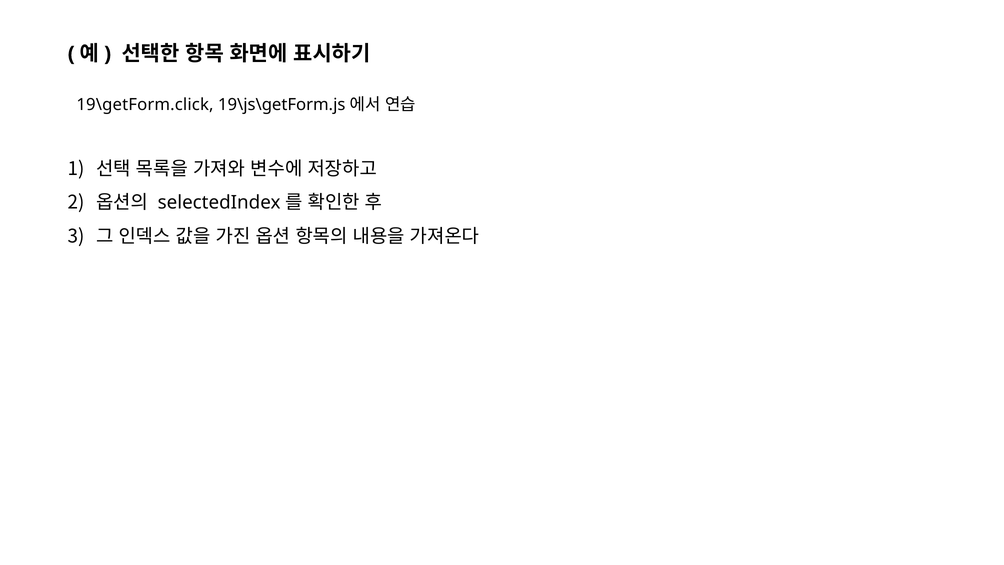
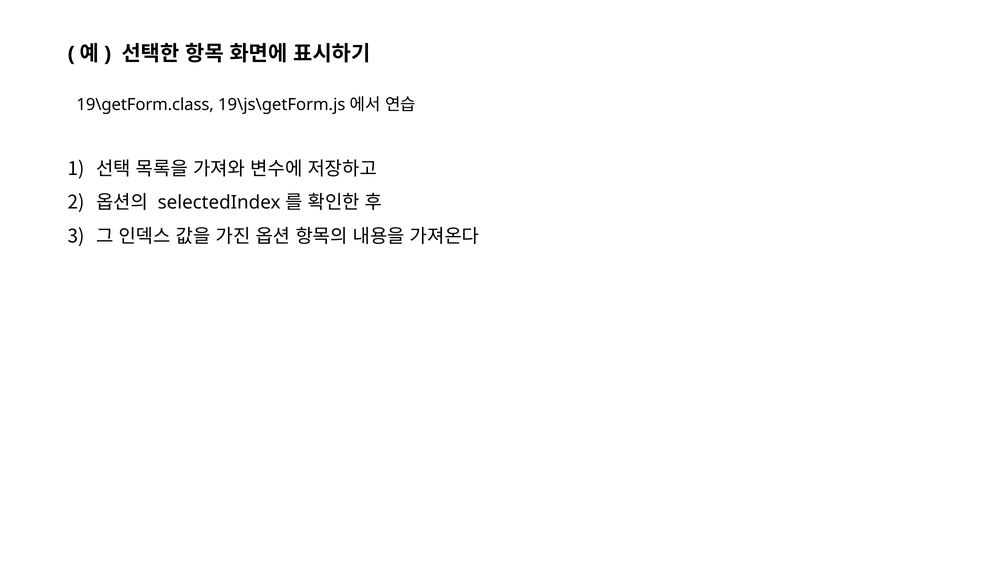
19\getForm.click: 19\getForm.click -> 19\getForm.class (145, 105)
